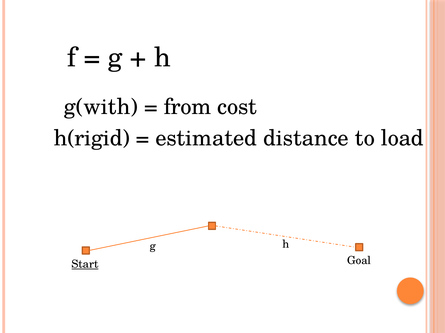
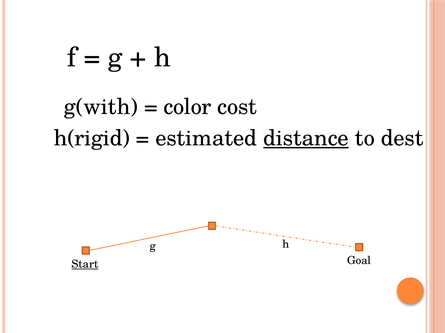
from: from -> color (187, 107)
distance underline: none -> present (306, 138)
load: load -> dest (402, 138)
